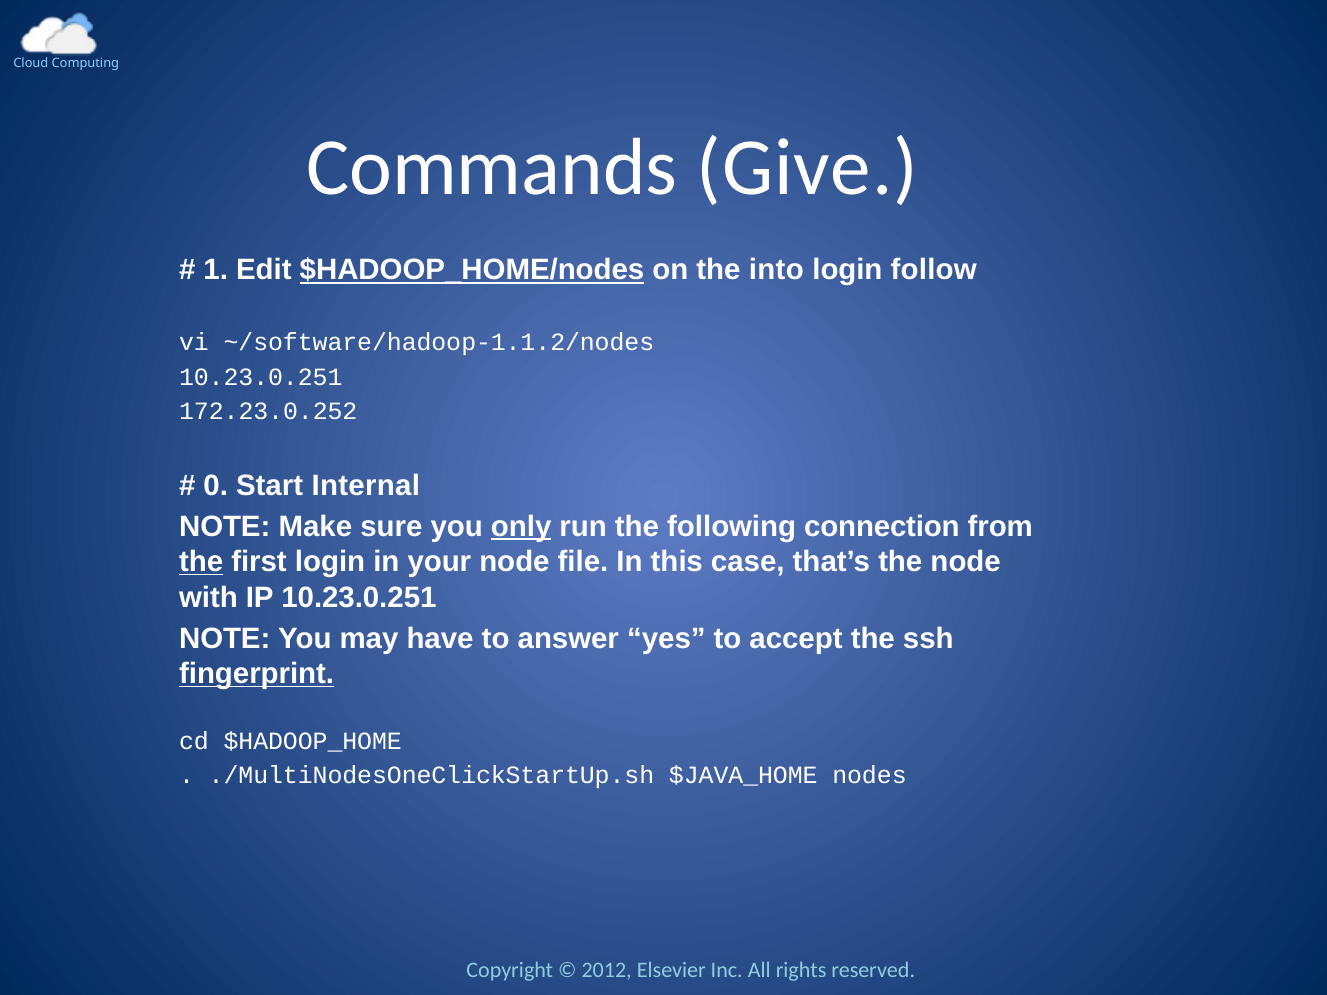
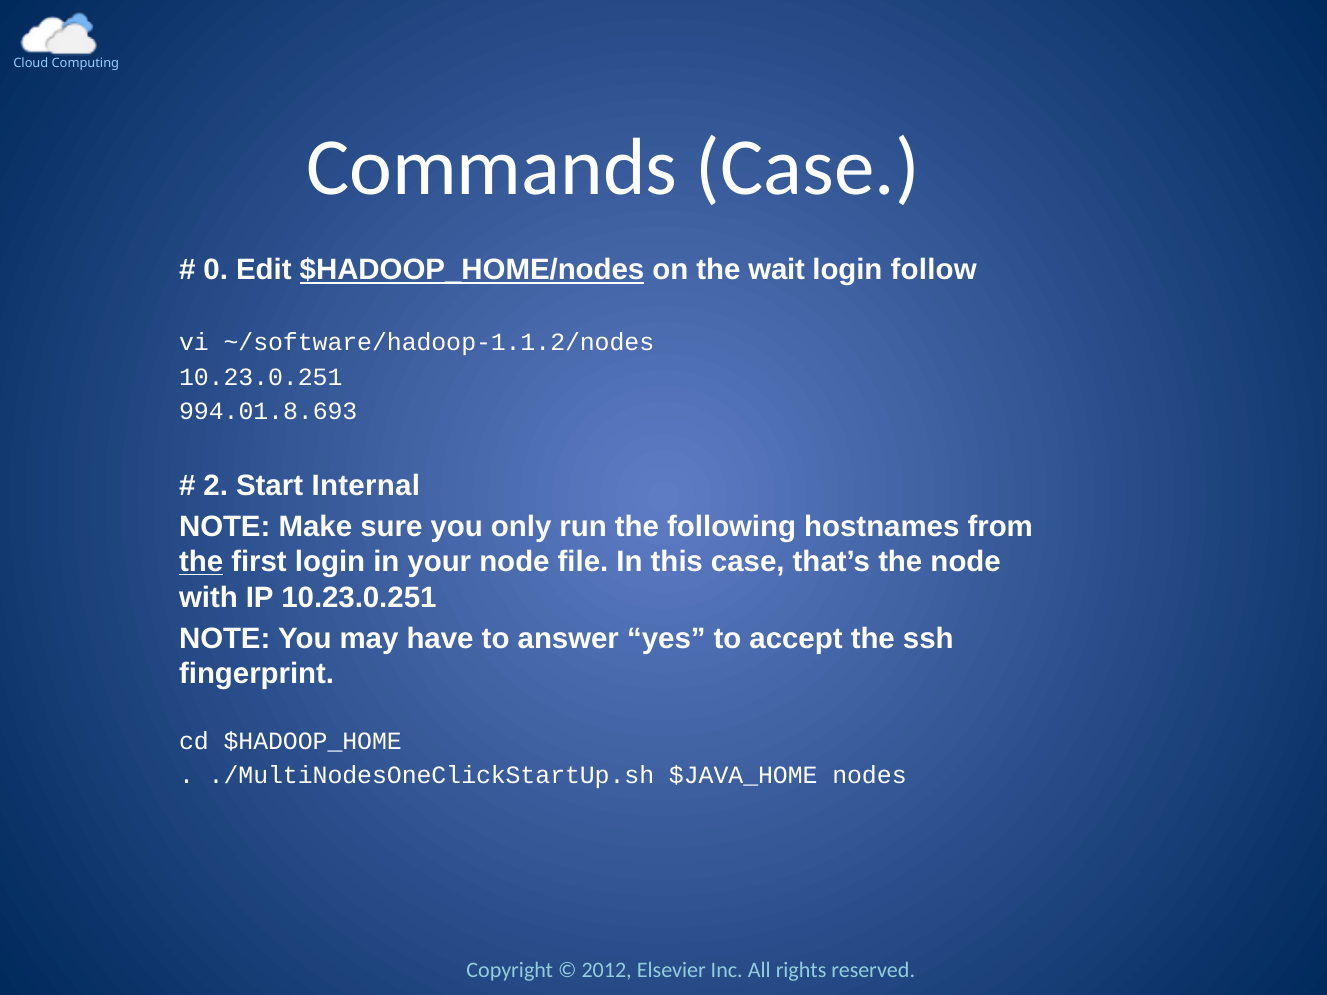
Commands Give: Give -> Case (808, 167)
1: 1 -> 0 (216, 270)
into: into -> wait (777, 270)
172.23.0.252: 172.23.0.252 -> 994.01.8.693 (268, 412)
0: 0 -> 2 (216, 485)
only underline: present -> none (521, 527)
connection: connection -> hostnames (882, 527)
fingerprint underline: present -> none (257, 674)
